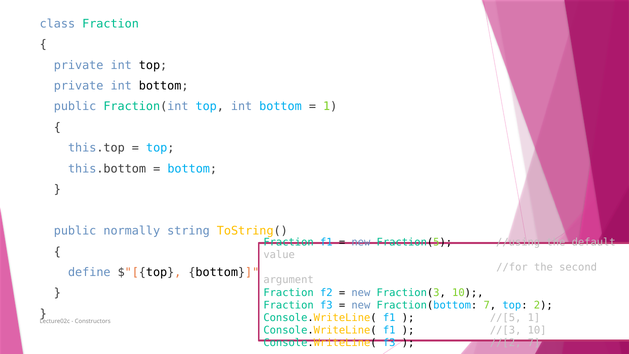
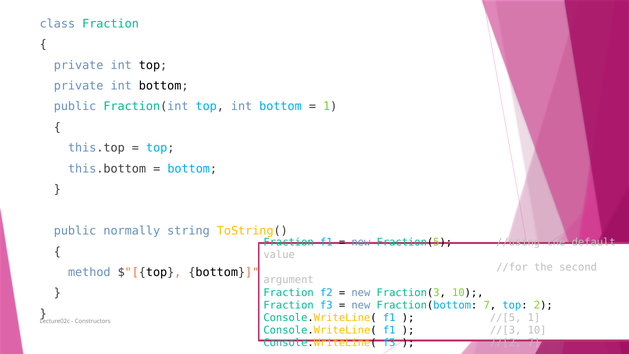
define: define -> method (89, 272)
